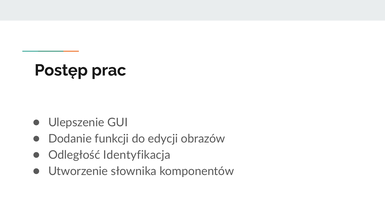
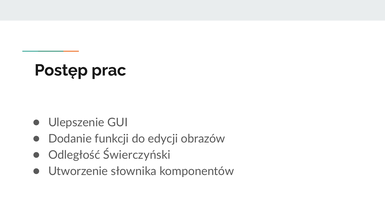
Identyfikacja: Identyfikacja -> Świerczyński (137, 155)
